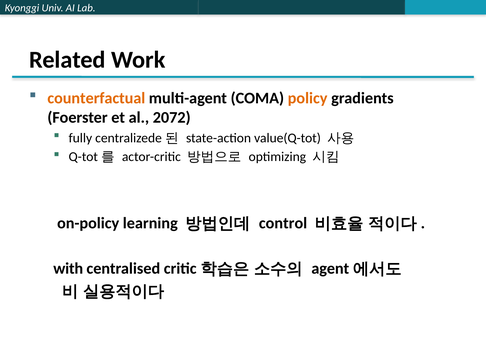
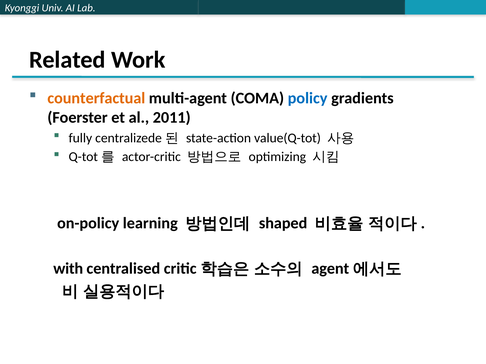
policy colour: orange -> blue (308, 98)
2072: 2072 -> 2011 (172, 118)
control: control -> shaped (283, 224)
